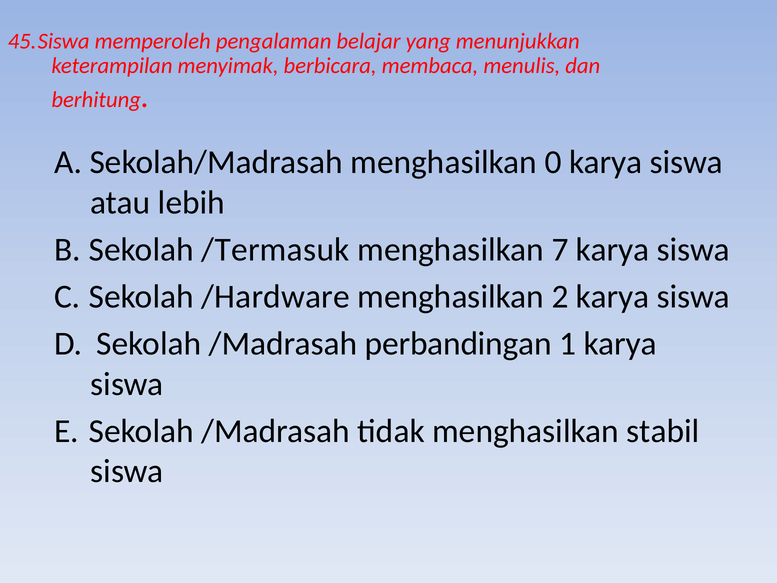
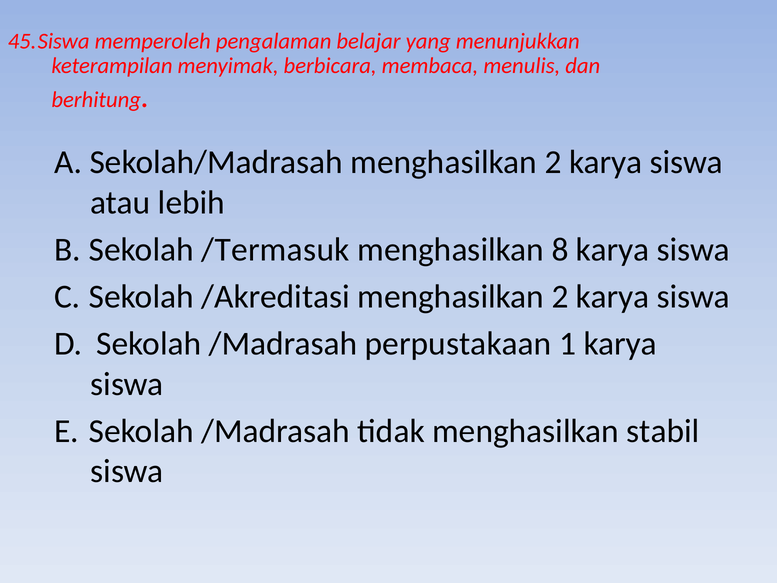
Sekolah/Madrasah menghasilkan 0: 0 -> 2 (553, 162)
7: 7 -> 8 (560, 250)
/Hardware: /Hardware -> /Akreditasi (276, 297)
perbandingan: perbandingan -> perpustakaan (458, 344)
